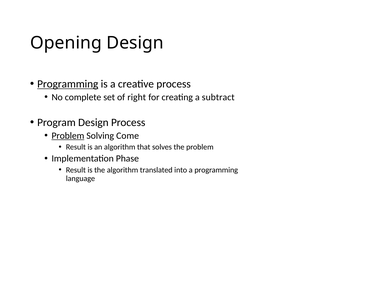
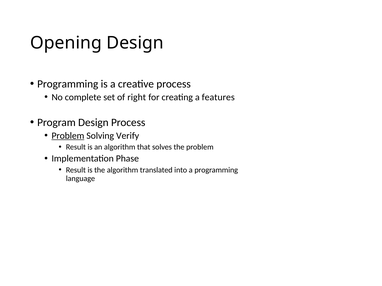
Programming underline: present -> none (68, 84)
subtract: subtract -> features (218, 97)
Come: Come -> Verify (128, 136)
